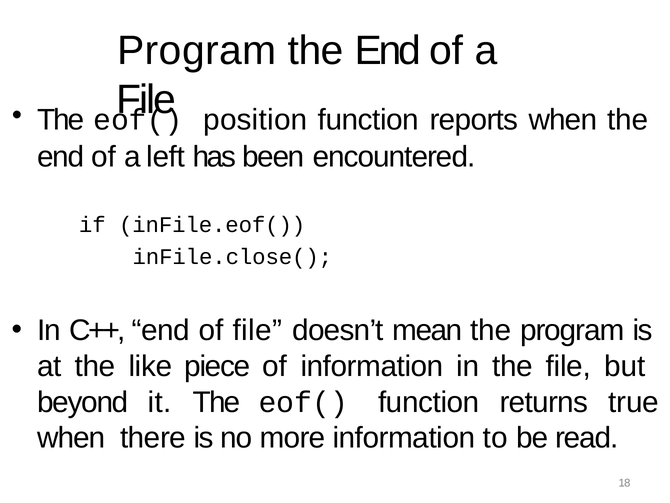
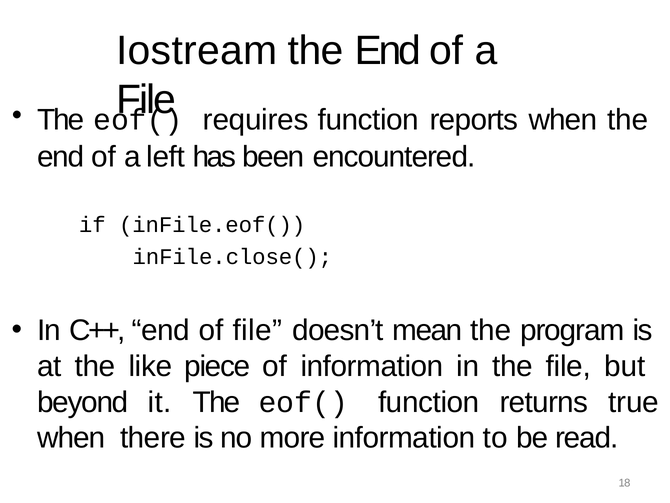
Program: Program -> Iostream (197, 51)
position: position -> requires (256, 120)
